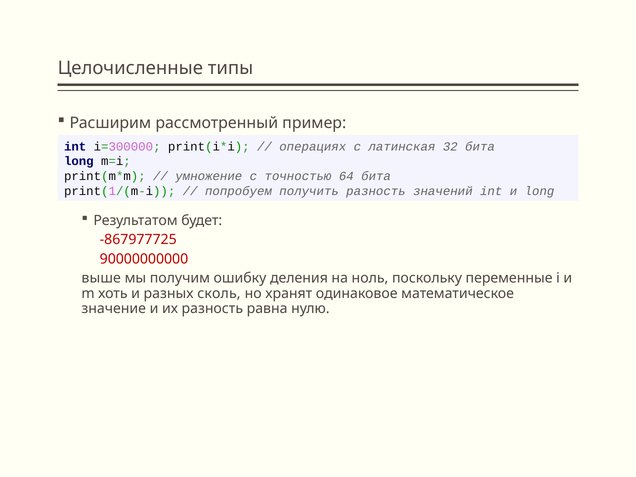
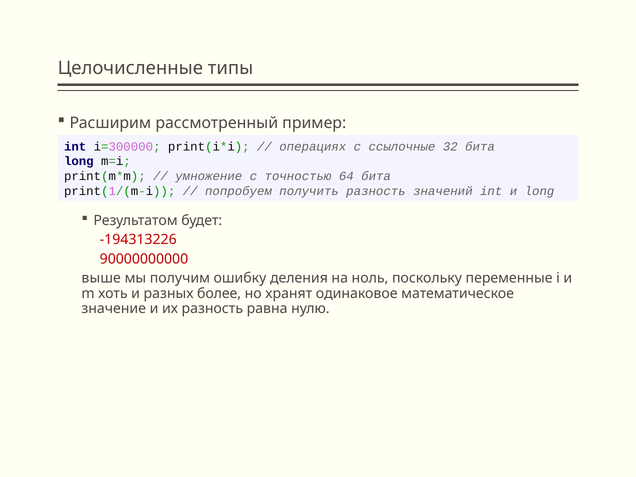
латинская: латинская -> ссылочные (402, 146)
-867977725: -867977725 -> -194313226 (138, 240)
сколь: сколь -> более (219, 293)
